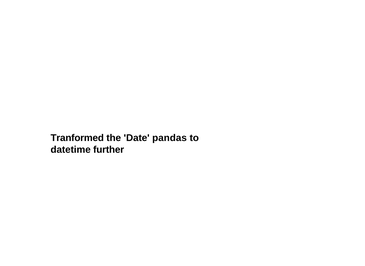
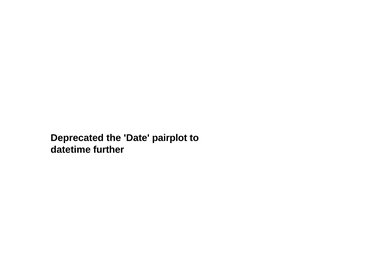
Tranformed: Tranformed -> Deprecated (77, 138)
pandas: pandas -> pairplot (170, 138)
